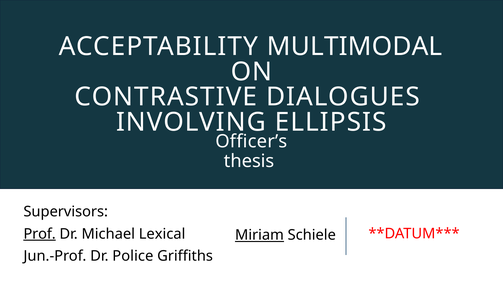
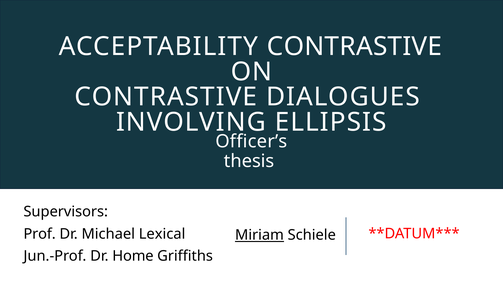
ACCEPTABILITY MULTIMODAL: MULTIMODAL -> CONTRASTIVE (355, 47)
Prof underline: present -> none (40, 234)
Police: Police -> Home (133, 256)
